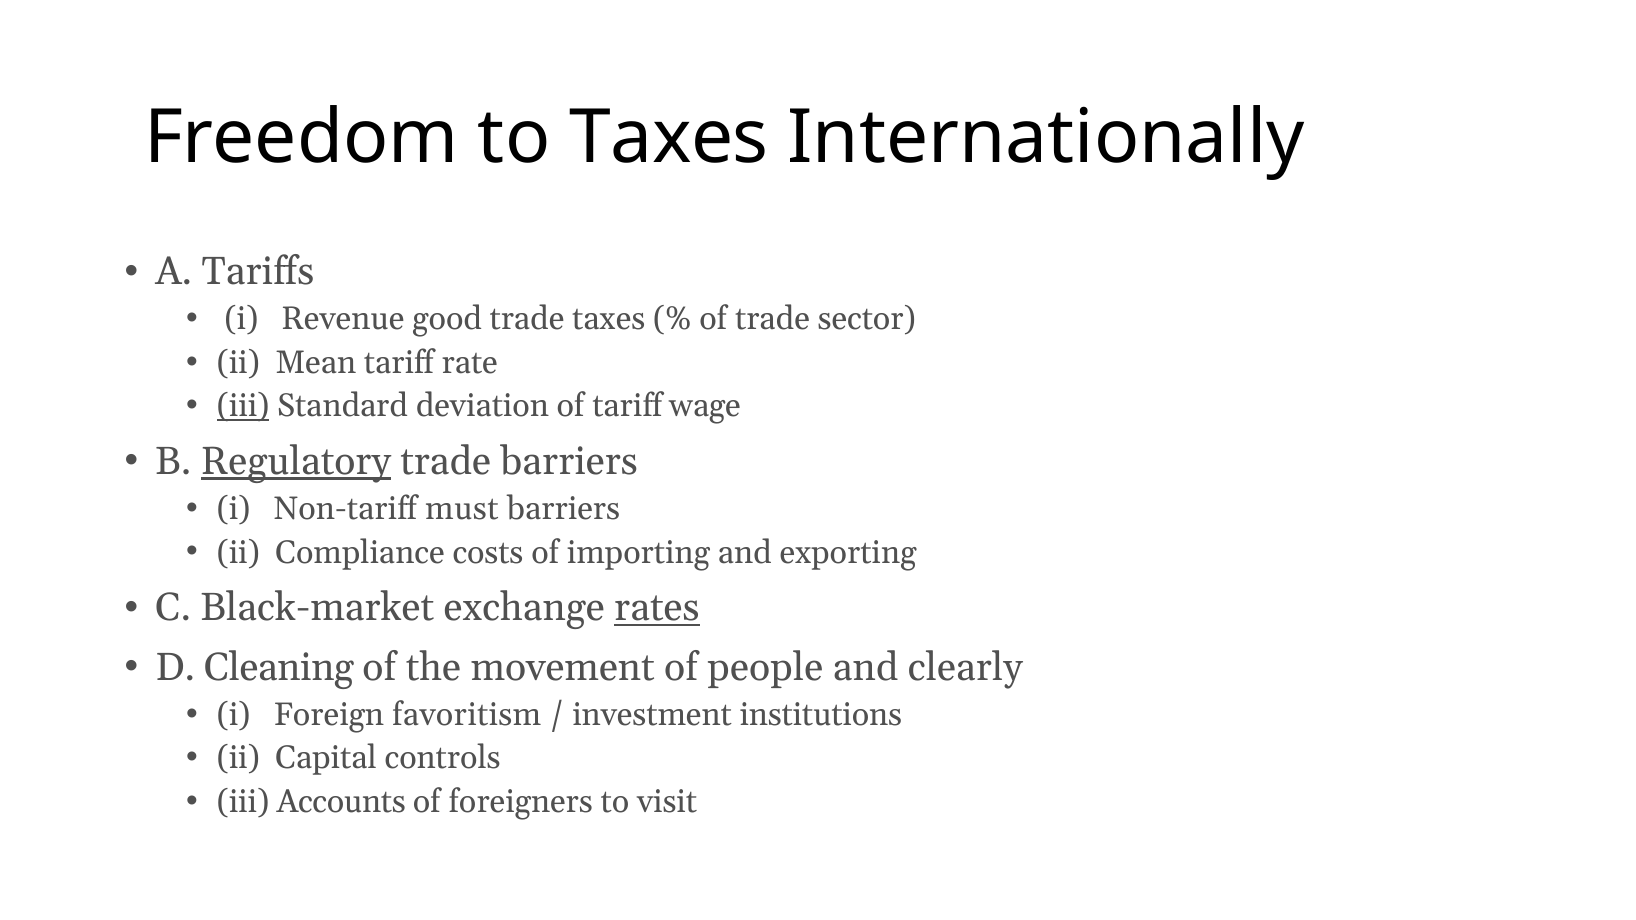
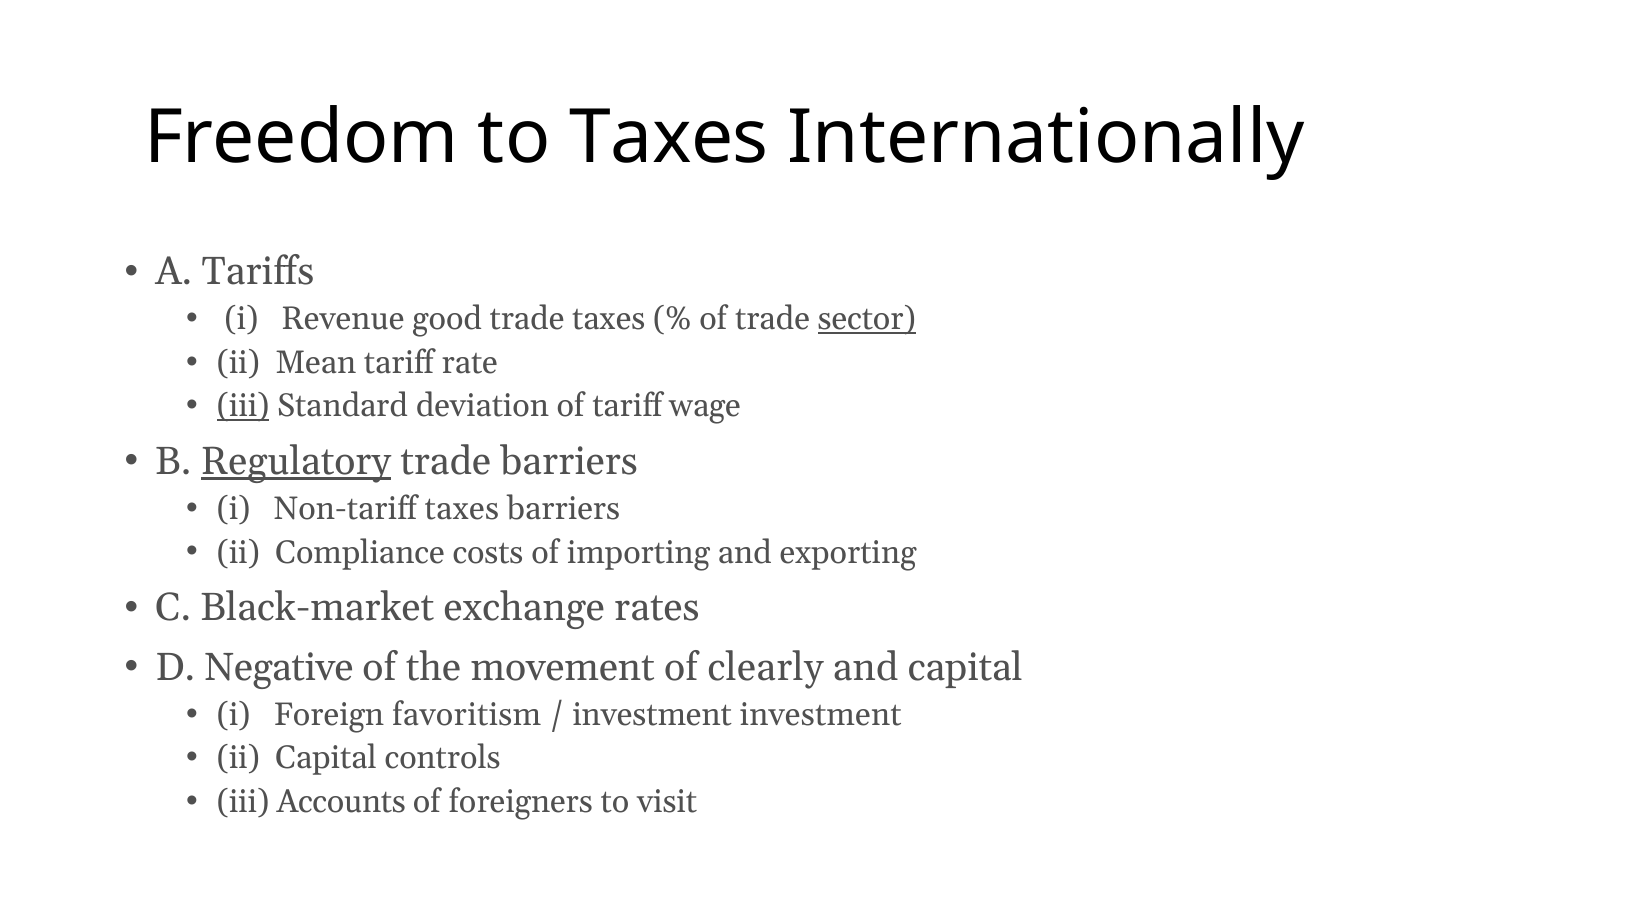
sector underline: none -> present (867, 319)
Non-tariff must: must -> taxes (462, 509)
rates underline: present -> none (657, 608)
Cleaning: Cleaning -> Negative (279, 668)
people: people -> clearly (765, 668)
and clearly: clearly -> capital (965, 668)
investment institutions: institutions -> investment (821, 715)
